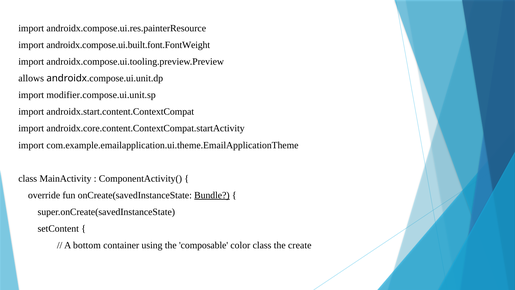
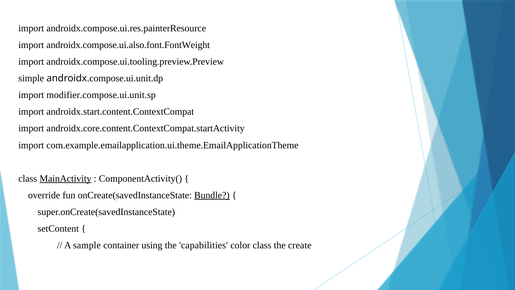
androidx.compose.ui.built.font.FontWeight: androidx.compose.ui.built.font.FontWeight -> androidx.compose.ui.also.font.FontWeight (128, 45)
allows: allows -> simple (31, 78)
MainActivity underline: none -> present (65, 178)
bottom: bottom -> sample (87, 245)
composable: composable -> capabilities (204, 245)
